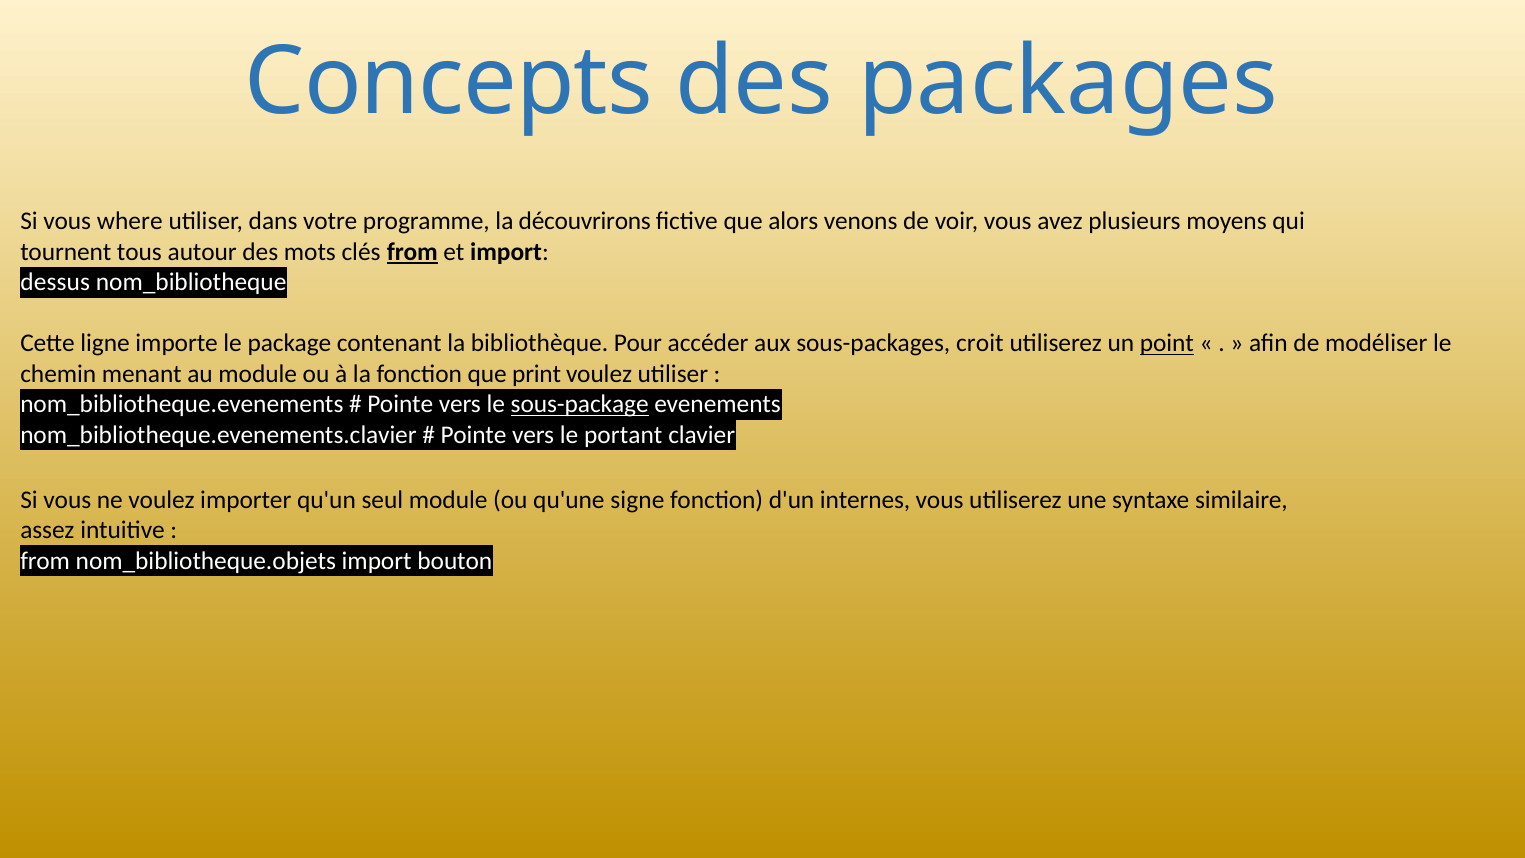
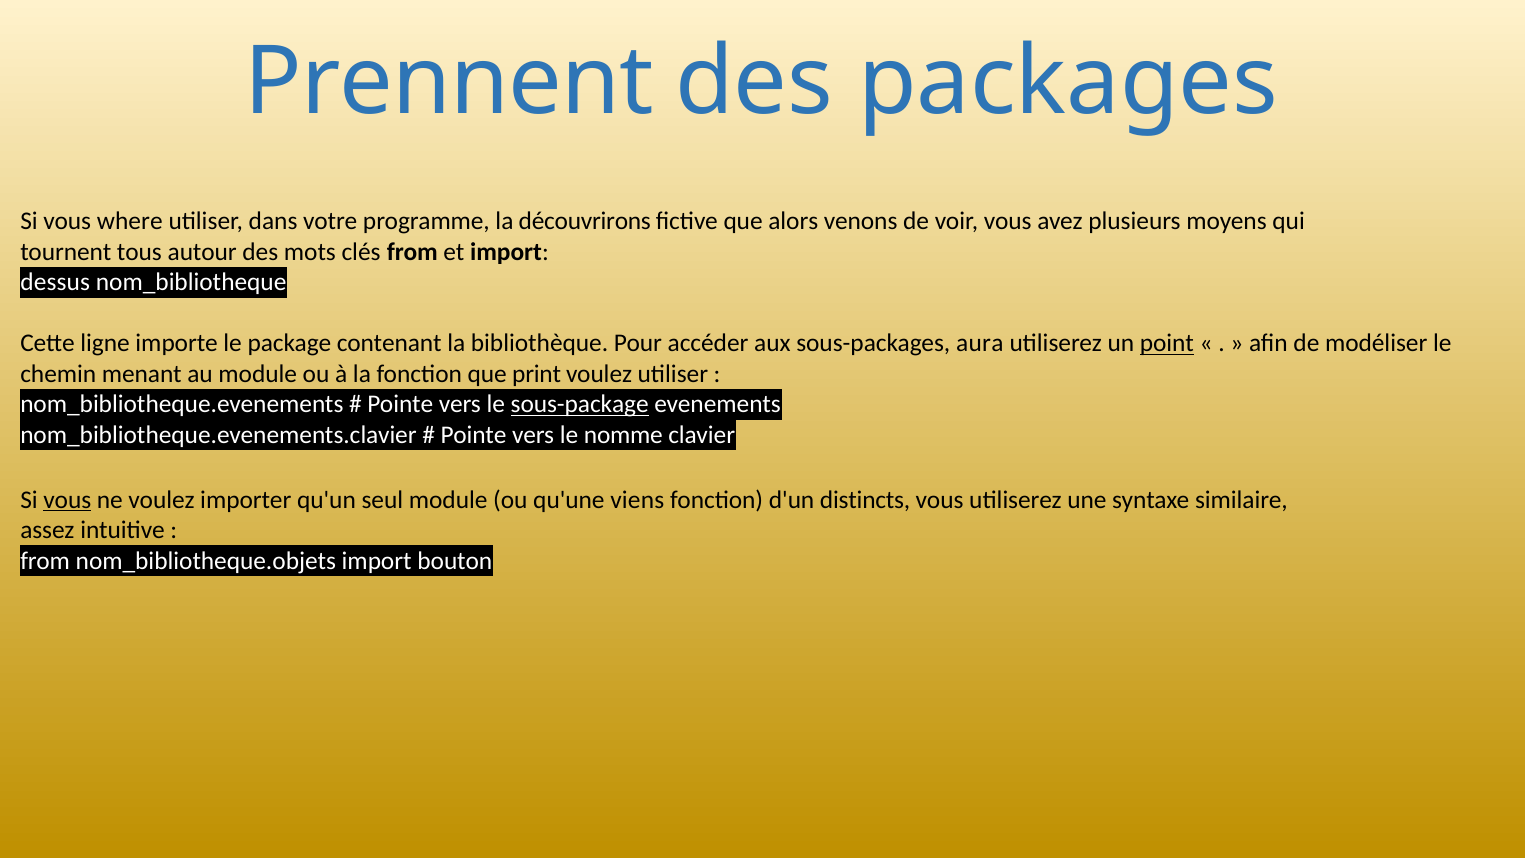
Concepts: Concepts -> Prennent (449, 82)
from underline: present -> none (412, 252)
croit: croit -> aura (980, 343)
portant: portant -> nomme (623, 435)
vous underline: none -> present (67, 500)
signe: signe -> viens (637, 500)
internes: internes -> distincts (865, 500)
